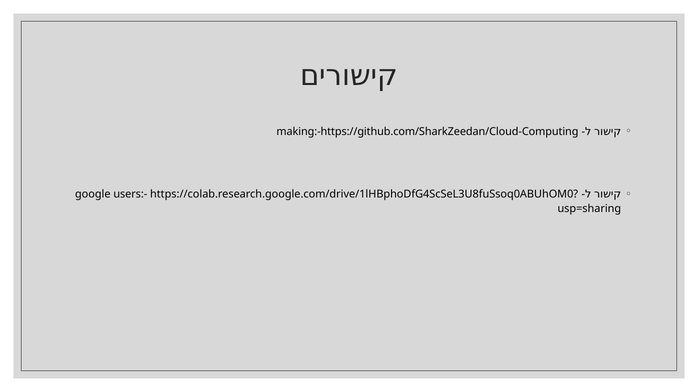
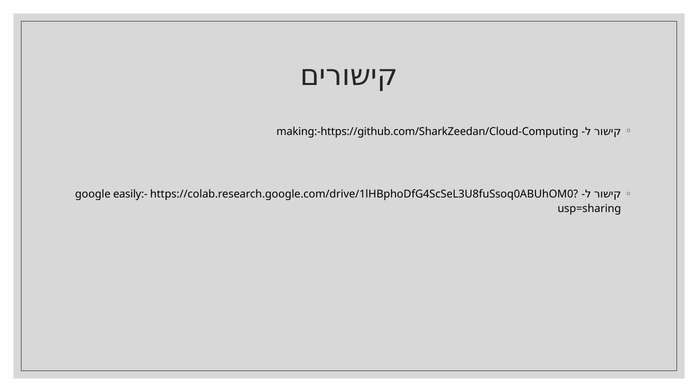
users:-: users:- -> easily:- (130, 194)
